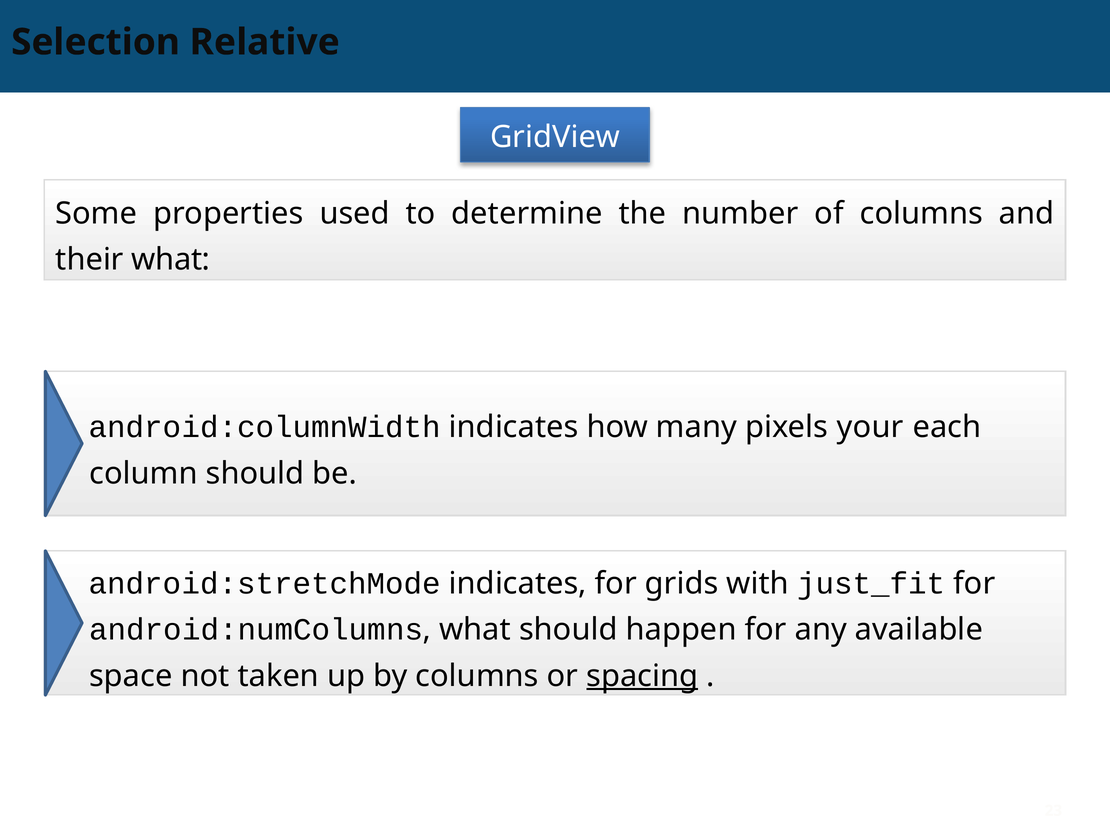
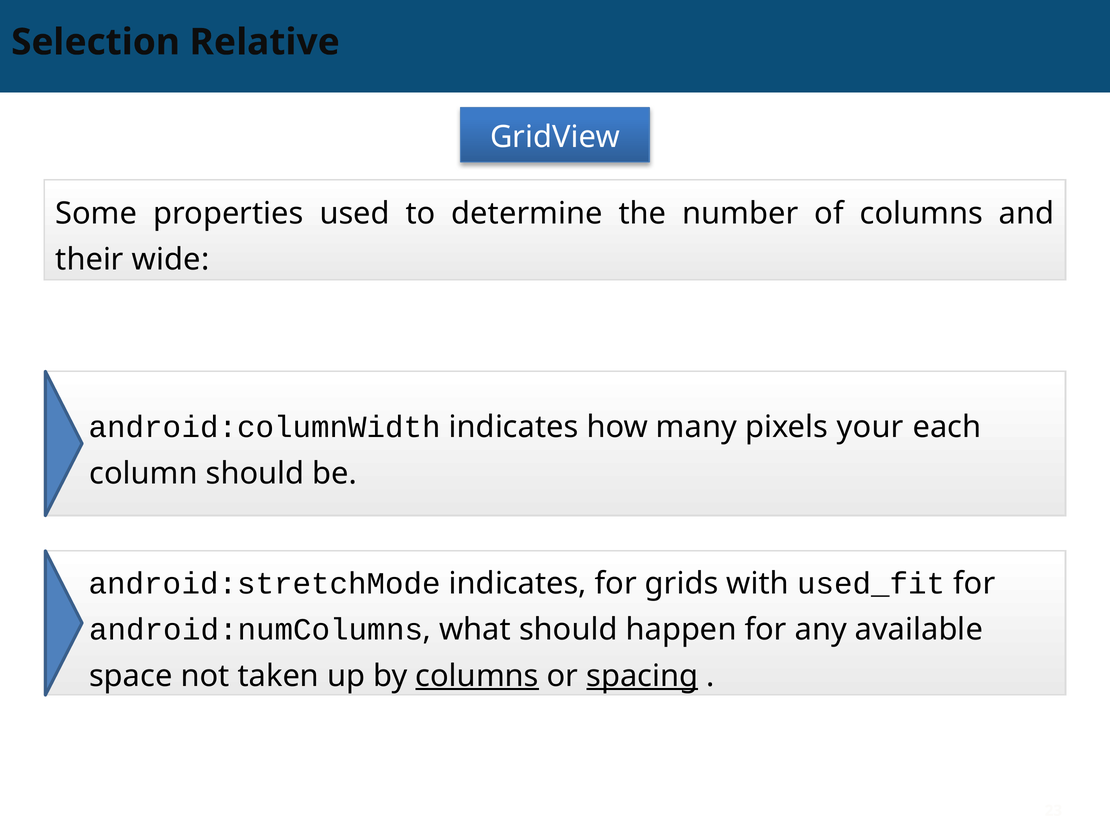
their what: what -> wide (171, 260)
just_fit: just_fit -> used_fit (871, 584)
columns underline: none -> present (477, 676)
